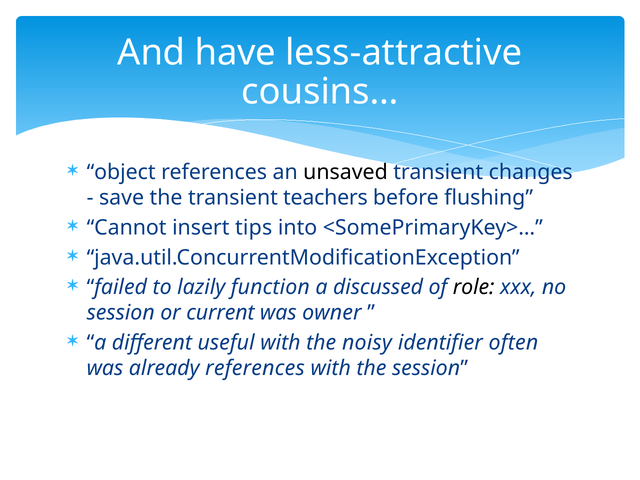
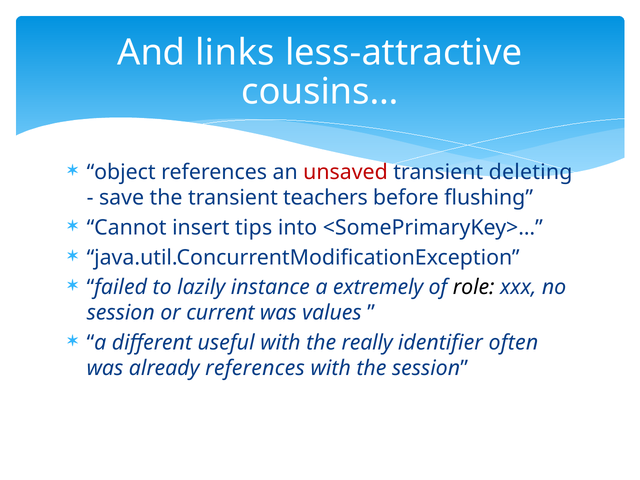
have: have -> links (235, 53)
unsaved colour: black -> red (345, 172)
changes: changes -> deleting (531, 172)
function: function -> instance (270, 287)
discussed: discussed -> extremely (378, 287)
owner: owner -> values (332, 313)
noisy: noisy -> really (367, 343)
